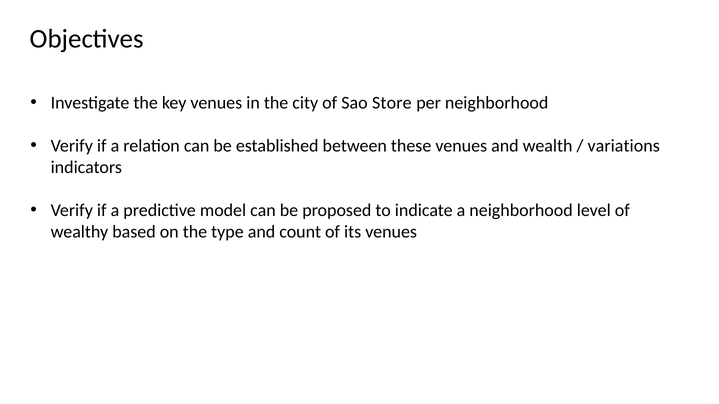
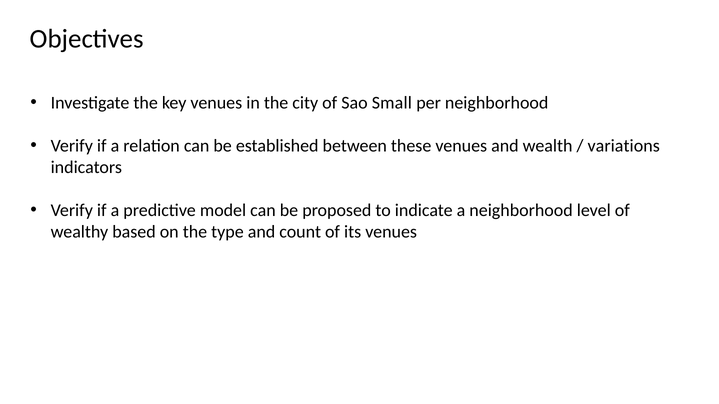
Store: Store -> Small (392, 103)
